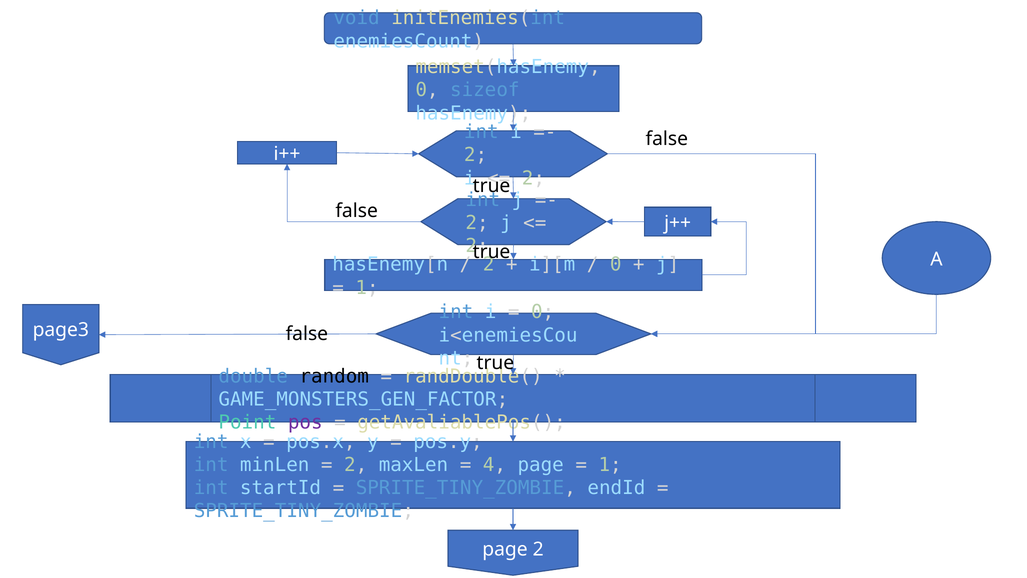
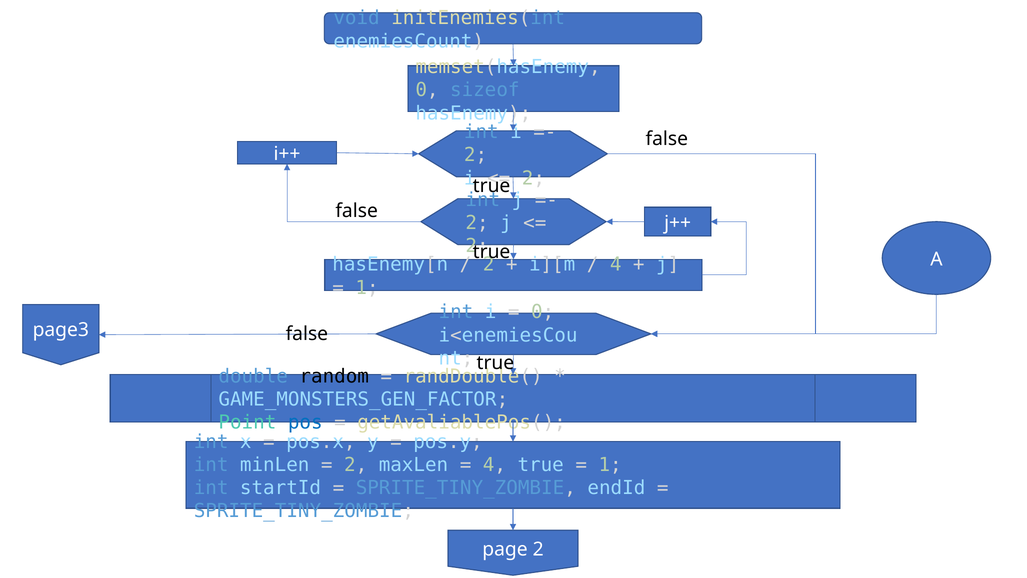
0: 0 -> 4 (616, 264)
pos colour: purple -> blue (305, 422)
4 page: page -> true (541, 465)
